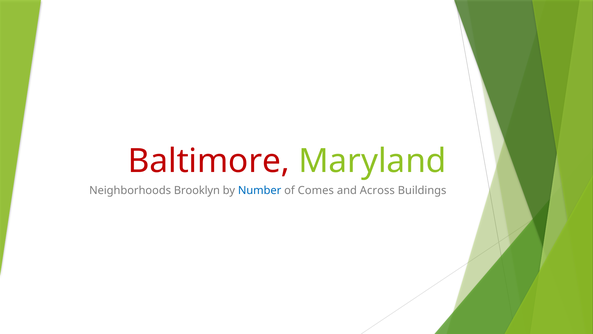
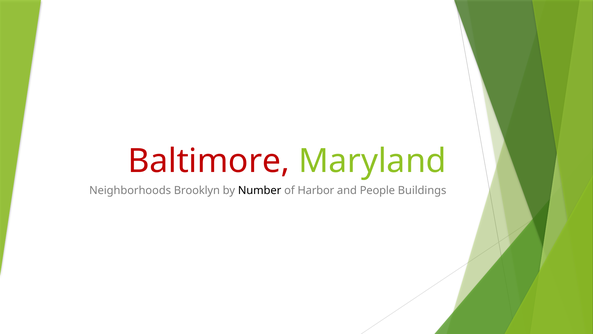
Number colour: blue -> black (260, 190)
Comes: Comes -> Harbor (316, 190)
Across: Across -> People (377, 190)
